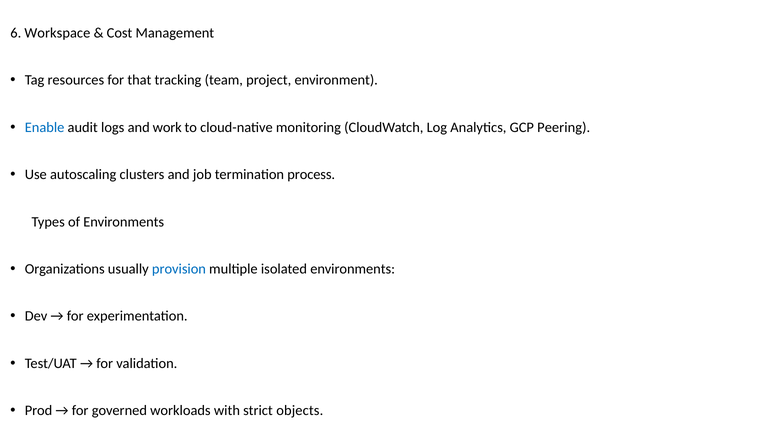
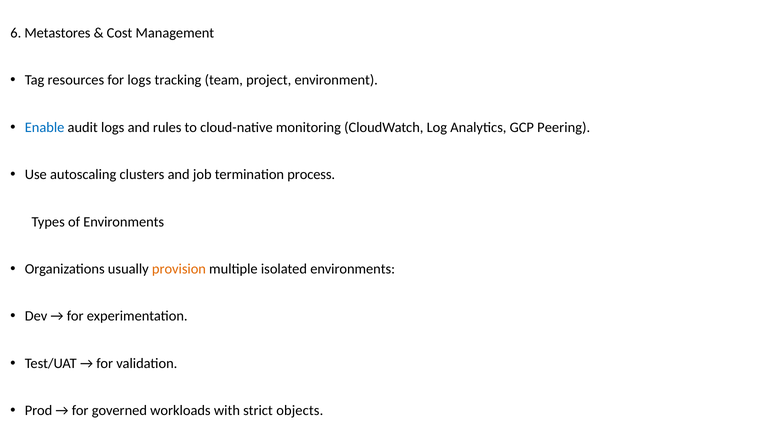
Workspace: Workspace -> Metastores (57, 33)
for that: that -> logs (139, 80)
work: work -> rules (167, 127)
provision colour: blue -> orange (179, 269)
